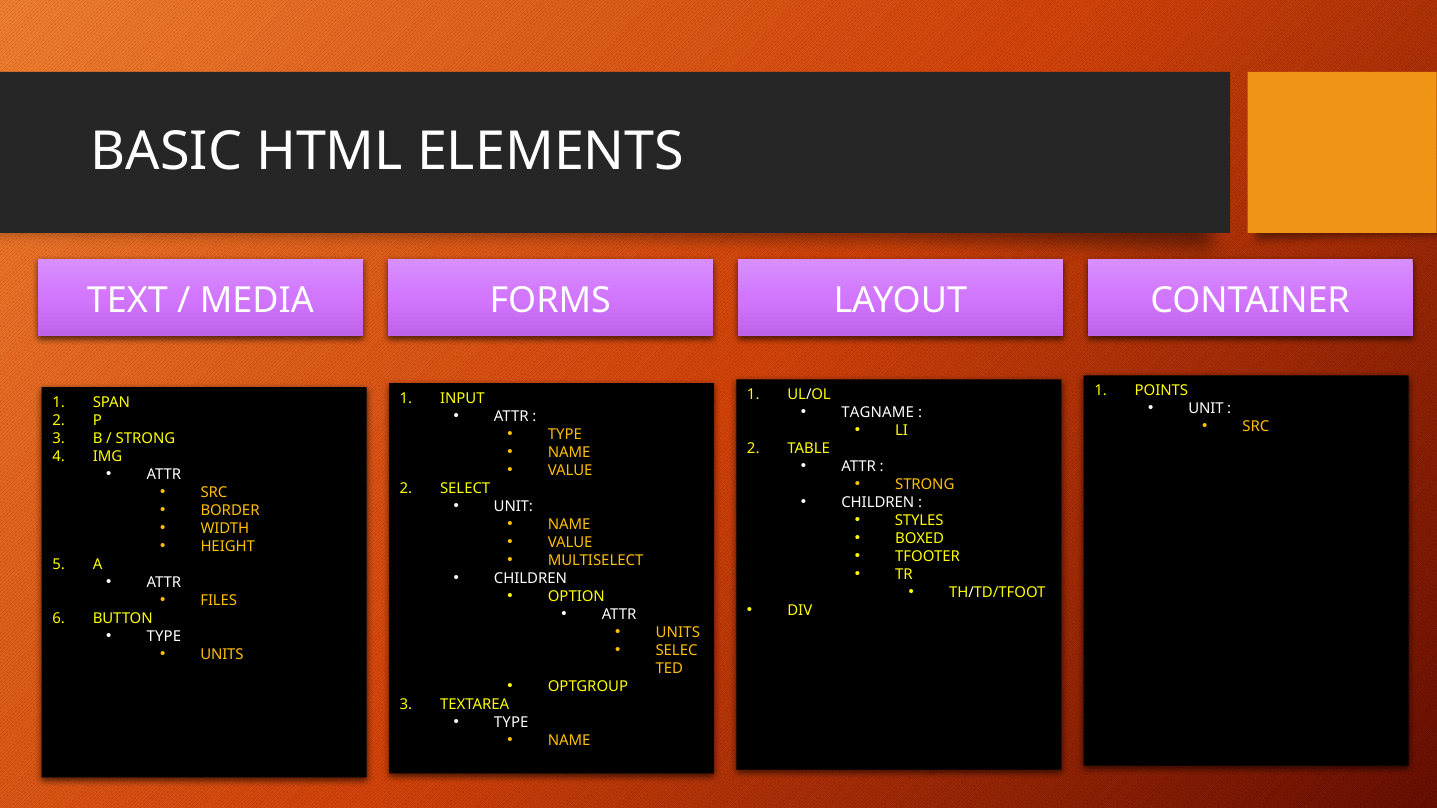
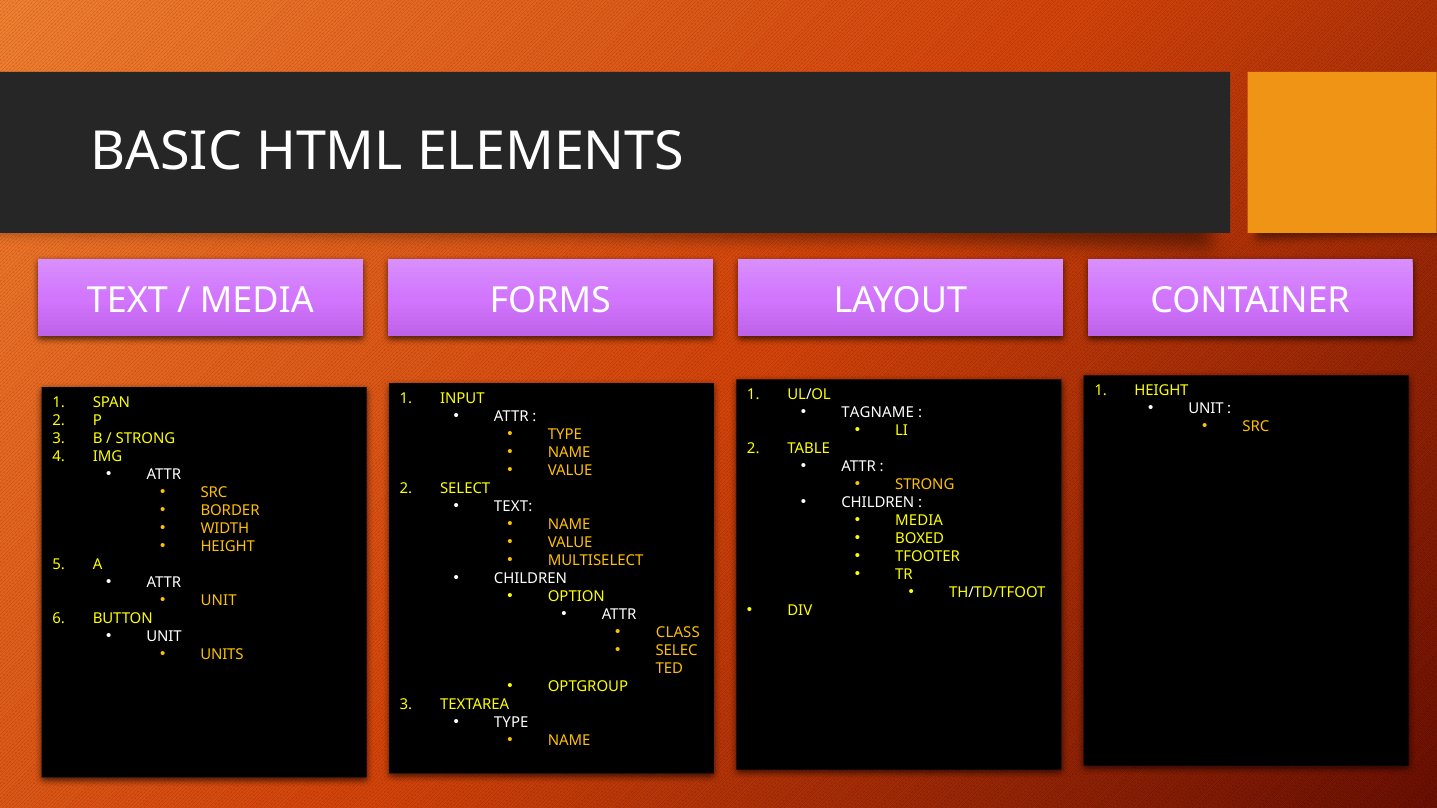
POINTS: POINTS -> HEIGHT (1162, 391)
UNIT: UNIT -> TEXT (513, 507)
STYLES: STYLES -> MEDIA (919, 521)
FILES: FILES -> UNIT (219, 601)
UNITS: UNITS -> CLASS (678, 633)
TYPE: TYPE -> UNIT (164, 636)
